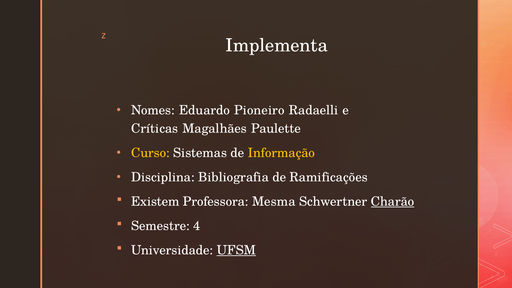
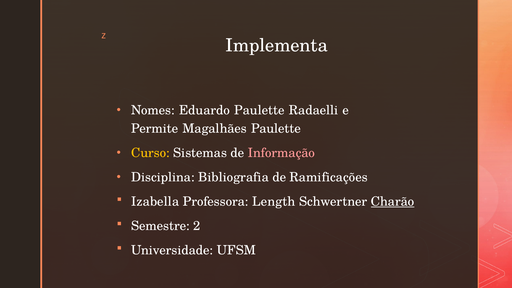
Eduardo Pioneiro: Pioneiro -> Paulette (259, 110)
Críticas: Críticas -> Permite (155, 129)
Informação colour: yellow -> pink (281, 153)
Existem: Existem -> Izabella (155, 202)
Mesma: Mesma -> Length (274, 202)
4: 4 -> 2 (197, 226)
UFSM underline: present -> none (236, 250)
